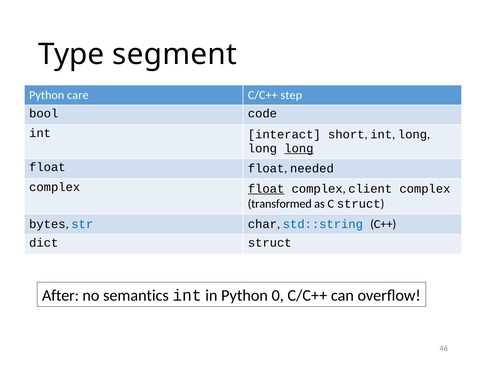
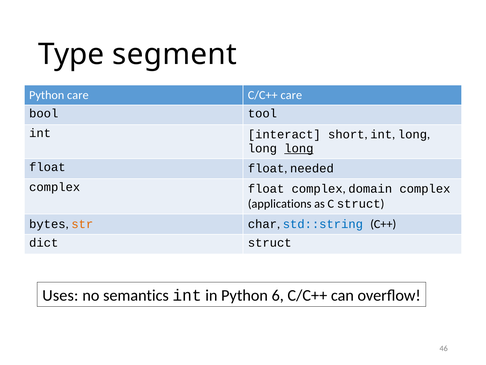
C/C++ step: step -> care (291, 95)
code: code -> tool (262, 113)
float underline: present -> none (266, 188)
client: client -> domain (370, 188)
transformed: transformed -> applications (280, 204)
str colour: blue -> orange (82, 224)
After: After -> Uses (60, 295)
0: 0 -> 6 (278, 295)
